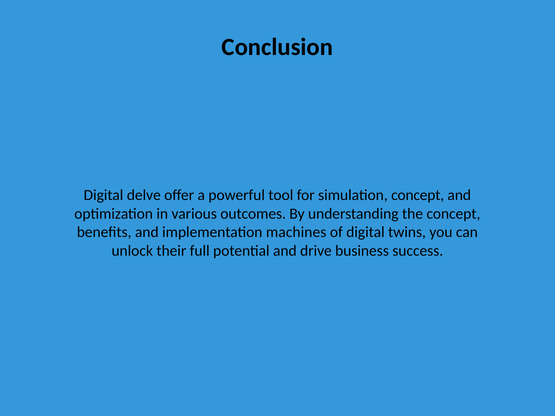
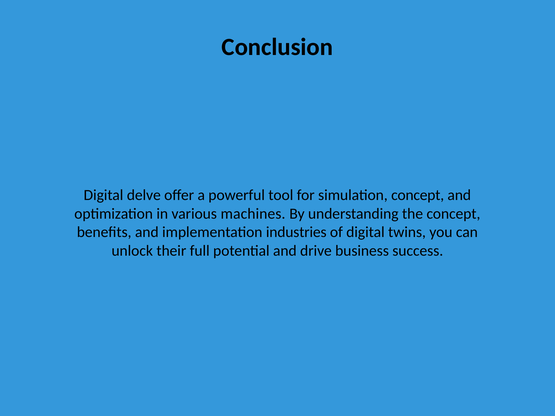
outcomes: outcomes -> machines (253, 214)
machines: machines -> industries (296, 232)
